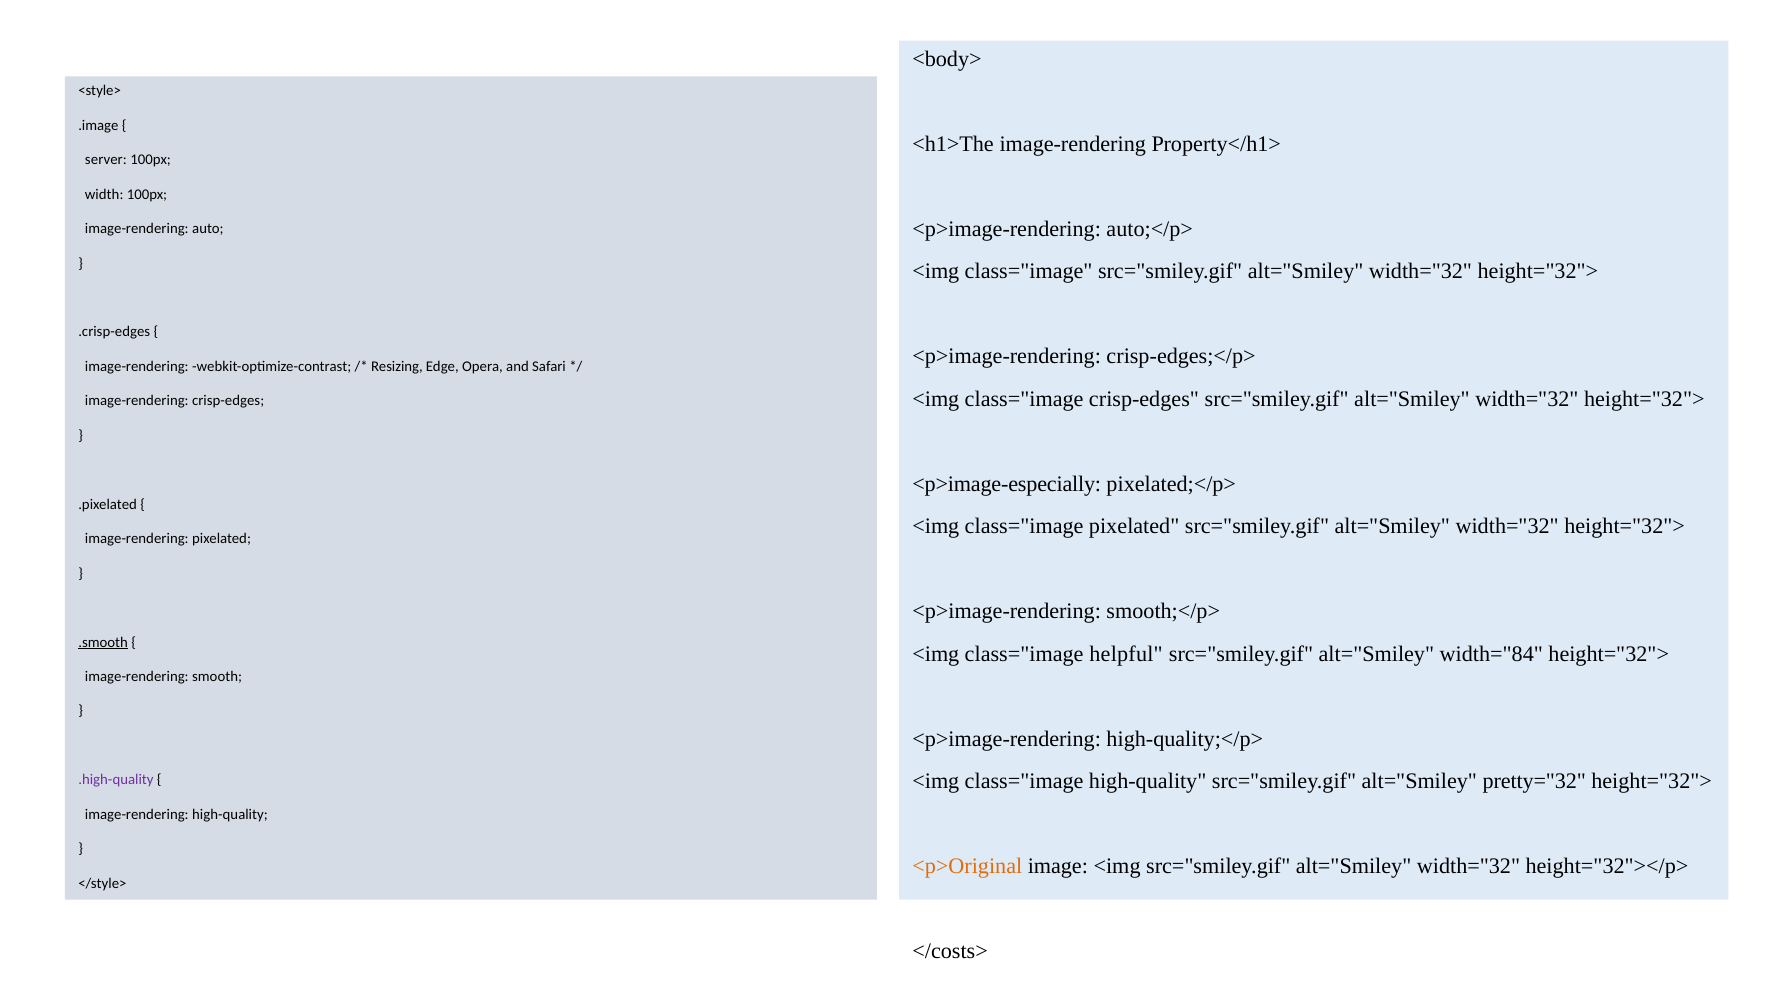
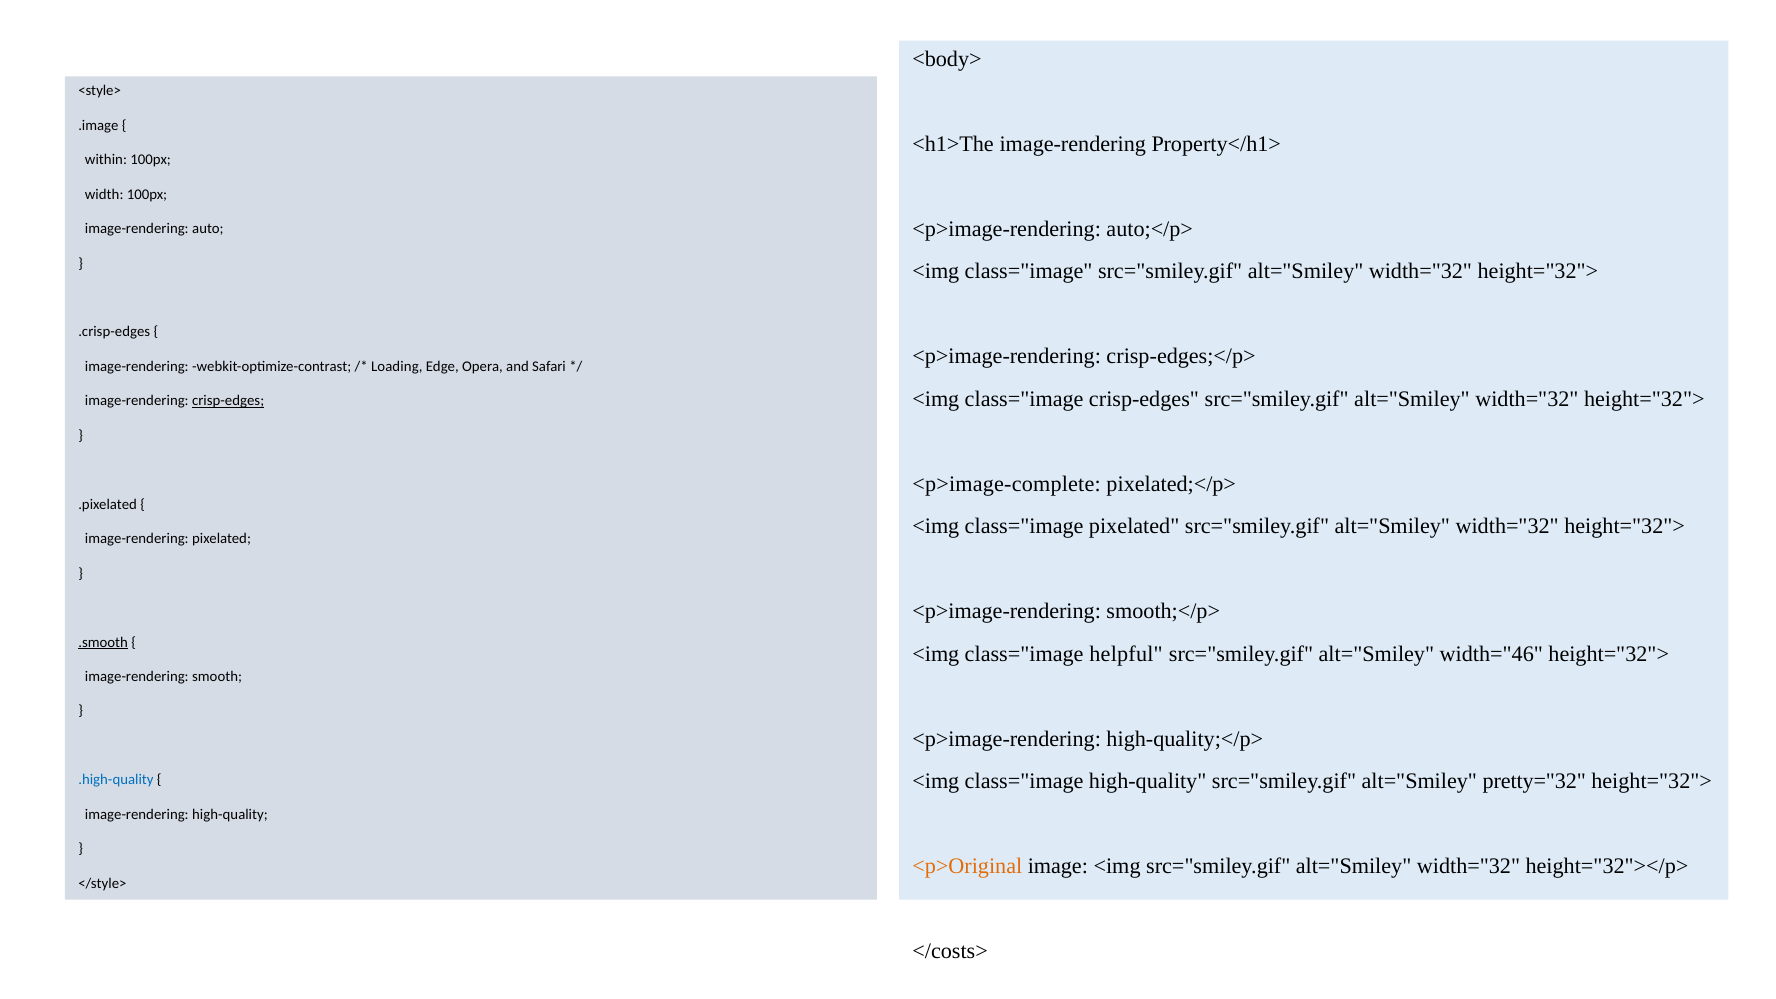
server: server -> within (106, 160)
Resizing: Resizing -> Loading (397, 367)
crisp-edges underline: none -> present (228, 401)
<p>image-especially: <p>image-especially -> <p>image-complete (1007, 484)
width="84: width="84 -> width="46 (1491, 654)
.high-quality colour: purple -> blue (116, 780)
